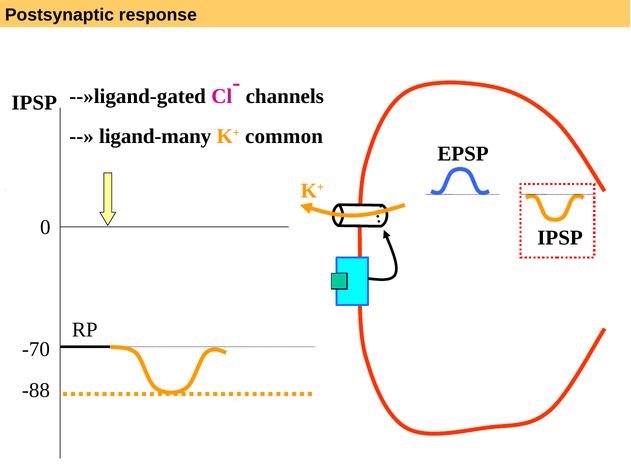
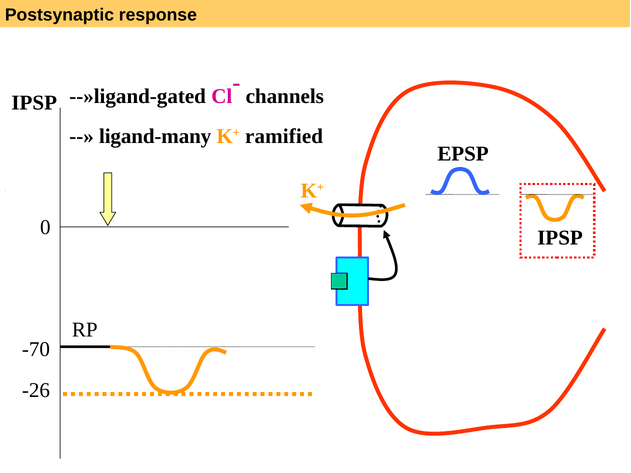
common: common -> ramified (284, 136)
-88: -88 -> -26 (36, 391)
